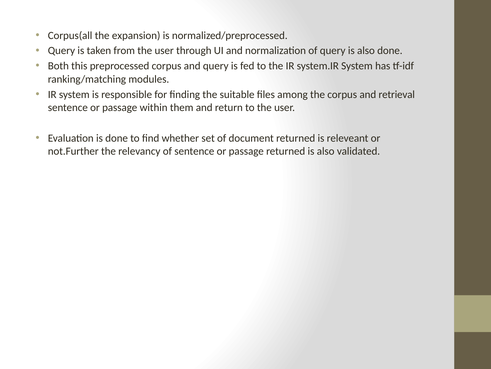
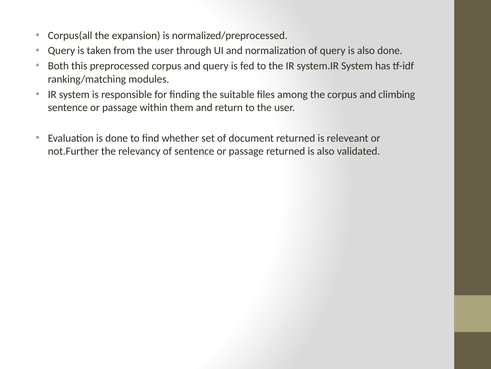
retrieval: retrieval -> climbing (397, 94)
